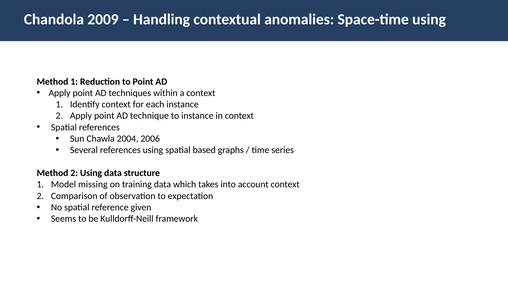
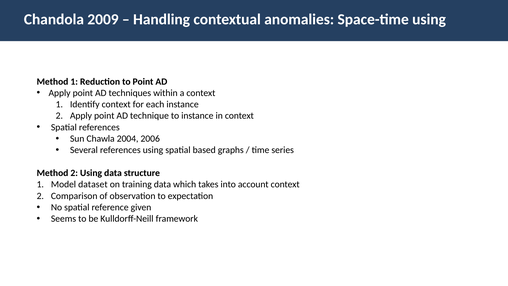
missing: missing -> dataset (93, 184)
